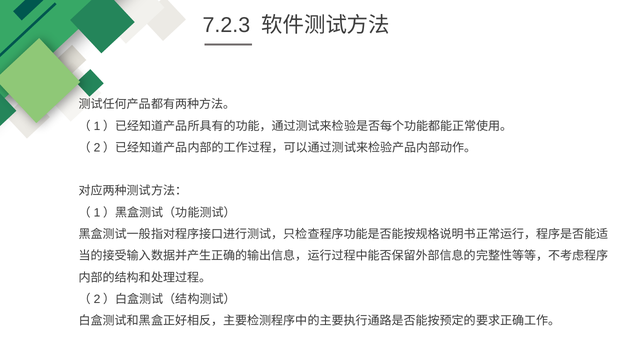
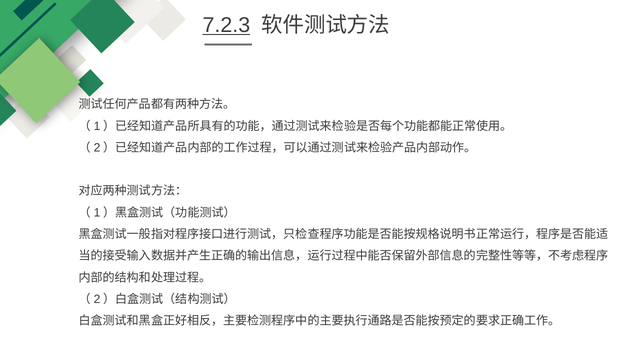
7.2.3 underline: none -> present (226, 25)
